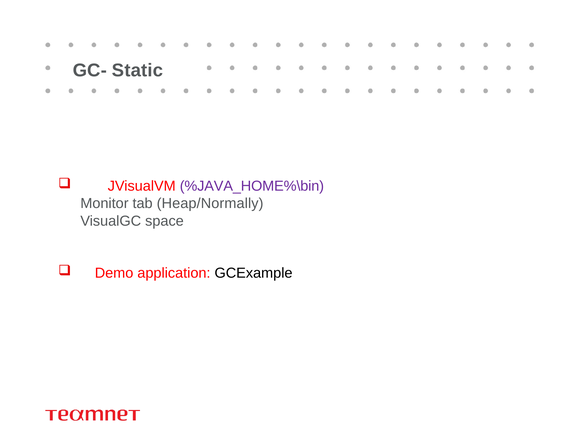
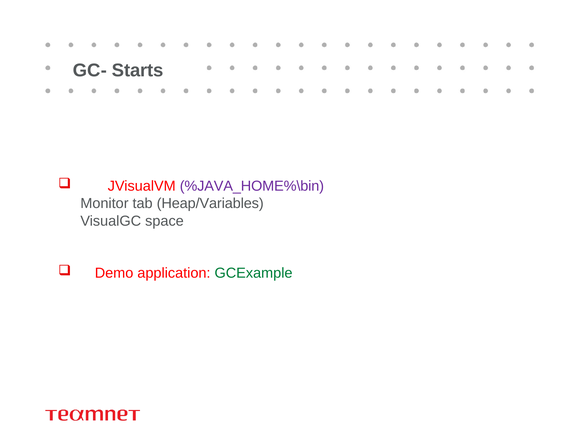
Static: Static -> Starts (138, 70)
Heap/Normally: Heap/Normally -> Heap/Variables (210, 204)
GCExample colour: black -> green (254, 273)
